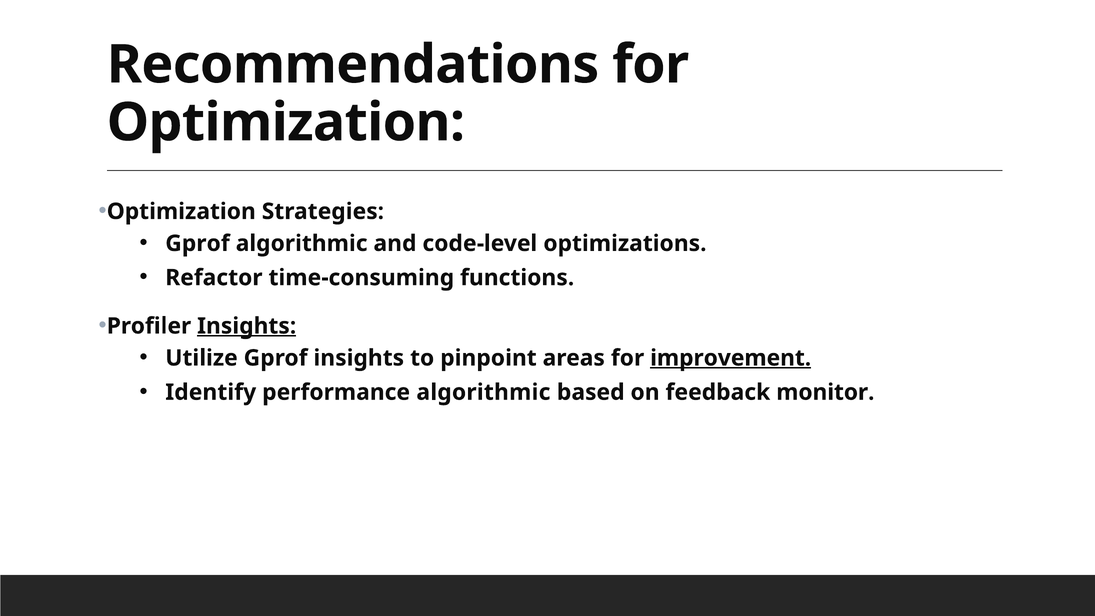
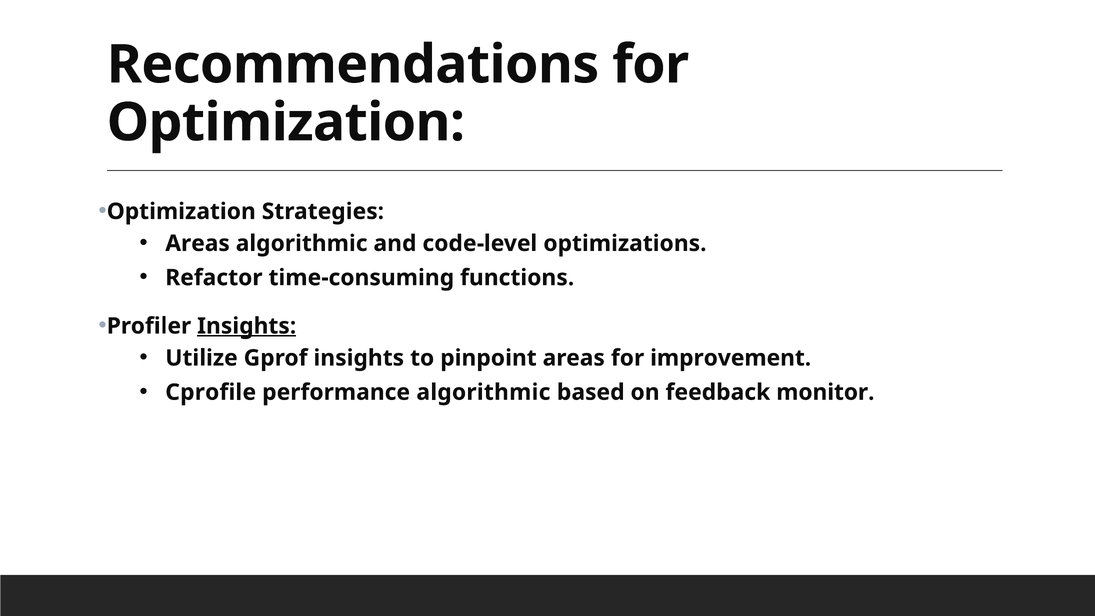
Gprof: Gprof -> Areas (198, 243)
improvement underline: present -> none (731, 358)
Identify: Identify -> Cprofile (211, 392)
